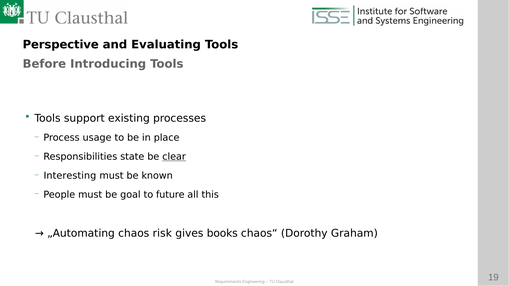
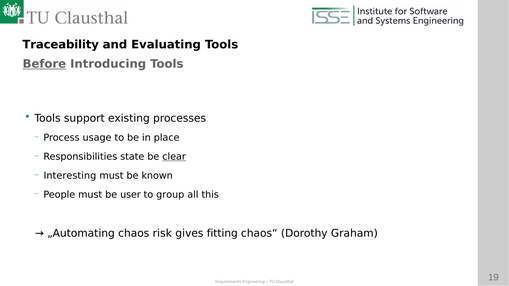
Perspective: Perspective -> Traceability (61, 45)
Before underline: none -> present (44, 64)
goal: goal -> user (130, 195)
future: future -> group (170, 195)
books: books -> fitting (222, 234)
